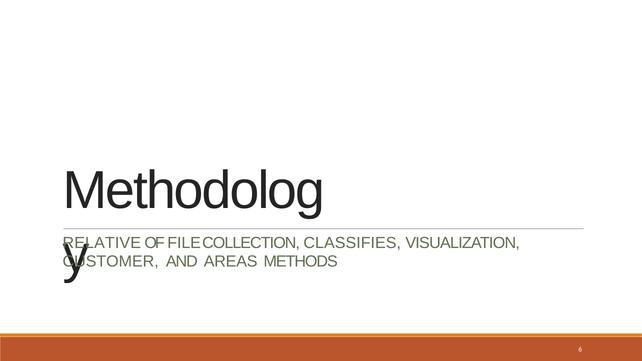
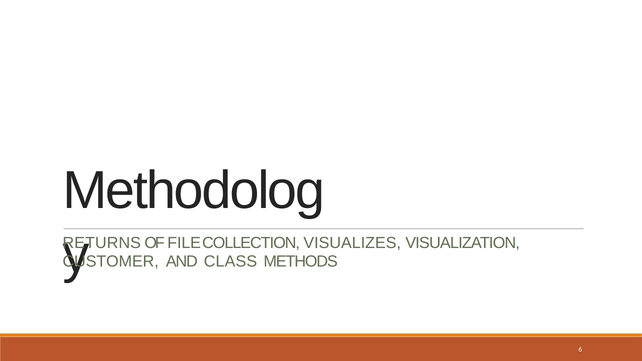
RELATIVE: RELATIVE -> RETURNS (102, 243)
CLASSIFIES: CLASSIFIES -> VISUALIZES (352, 243)
AREAS: AREAS -> CLASS (230, 261)
